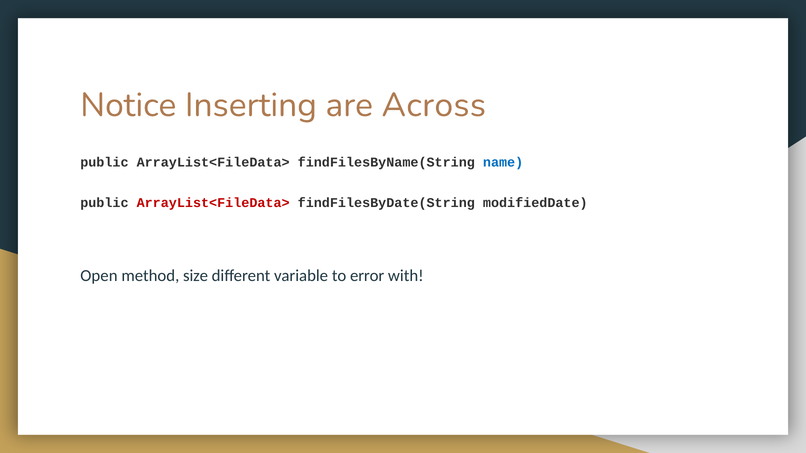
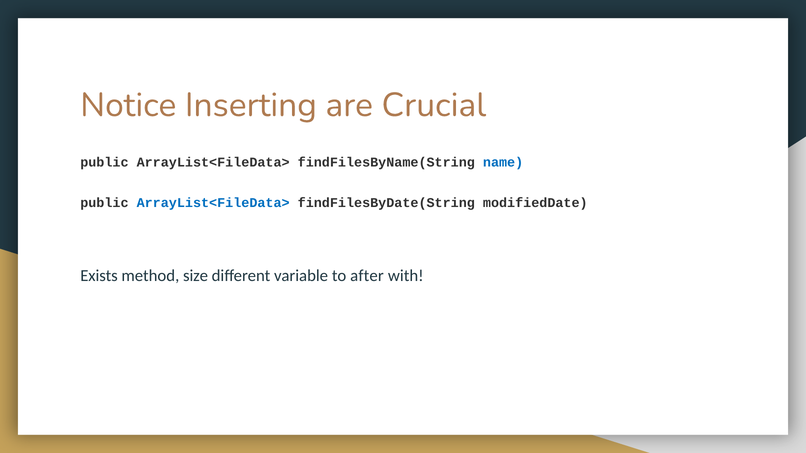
Across: Across -> Crucial (434, 105)
ArrayList<FileData> colour: red -> blue (213, 203)
Open: Open -> Exists (99, 276)
error: error -> after (367, 276)
